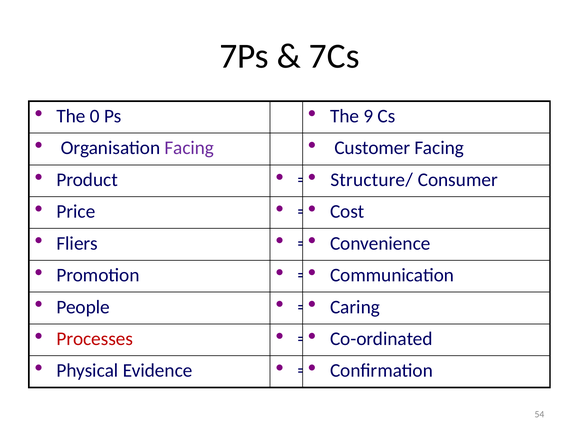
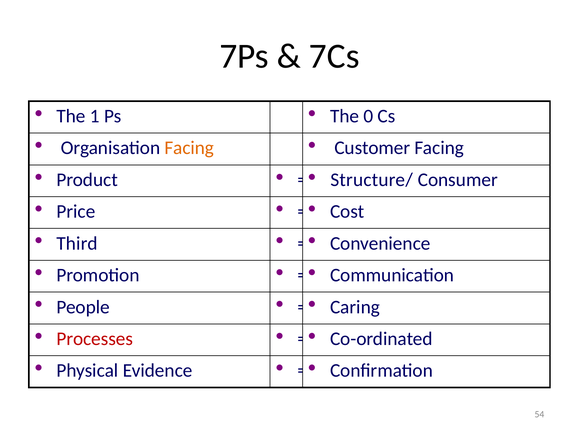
0: 0 -> 1 (95, 116)
9: 9 -> 0 (368, 116)
Facing colour: purple -> orange (189, 148)
Fliers: Fliers -> Third (77, 243)
